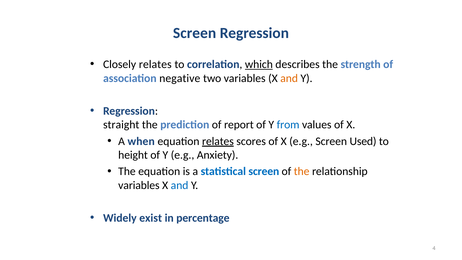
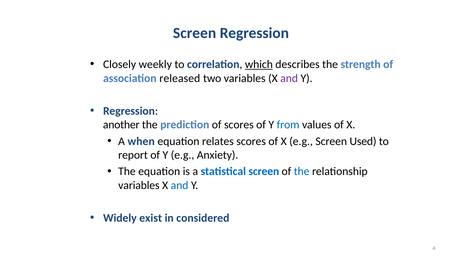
Closely relates: relates -> weekly (155, 64)
negative: negative -> released (180, 78)
and colour: orange -> purple (289, 78)
straight: straight -> another (121, 125)
of report: report -> scores (239, 125)
relates underline: present -> none (218, 141)
height: height -> report (133, 155)
the colour: orange -> blue (302, 171)
percentage: percentage -> considered (203, 218)
